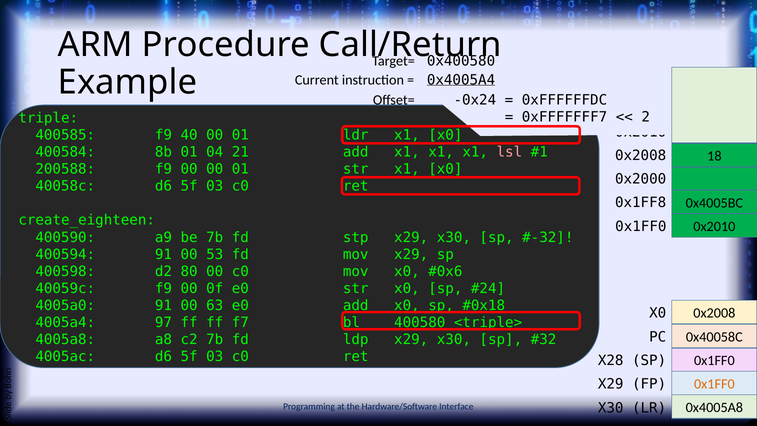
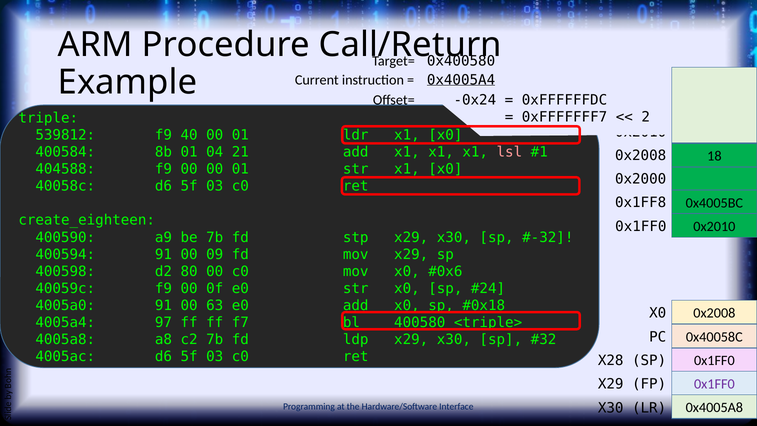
400585: 400585 -> 539812 (65, 135)
200588: 200588 -> 404588 (65, 169)
53: 53 -> 09 (215, 254)
0x1FF0 colour: orange -> purple (714, 384)
